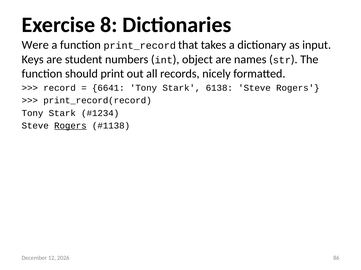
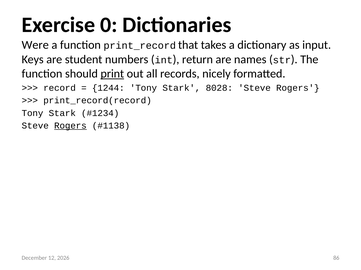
8: 8 -> 0 (109, 25)
object: object -> return (197, 59)
print underline: none -> present (112, 74)
6641: 6641 -> 1244 (108, 88)
6138: 6138 -> 8028 (219, 88)
